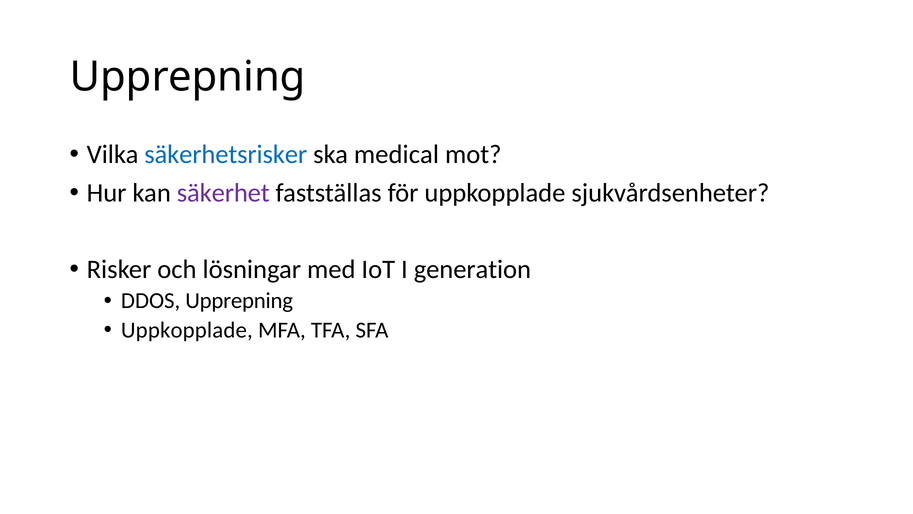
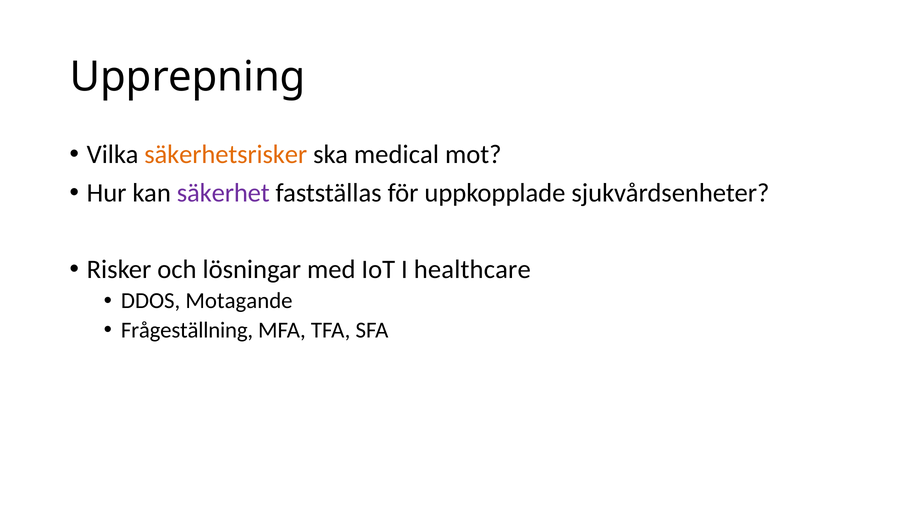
säkerhetsrisker colour: blue -> orange (226, 154)
generation: generation -> healthcare (472, 269)
DDOS Upprepning: Upprepning -> Motagande (239, 301)
Uppkopplade: Uppkopplade -> Frågeställning (187, 330)
